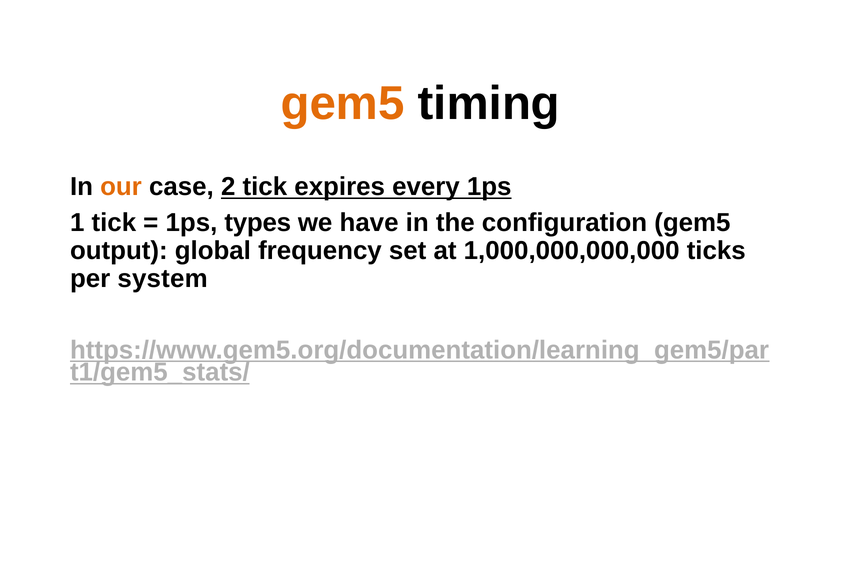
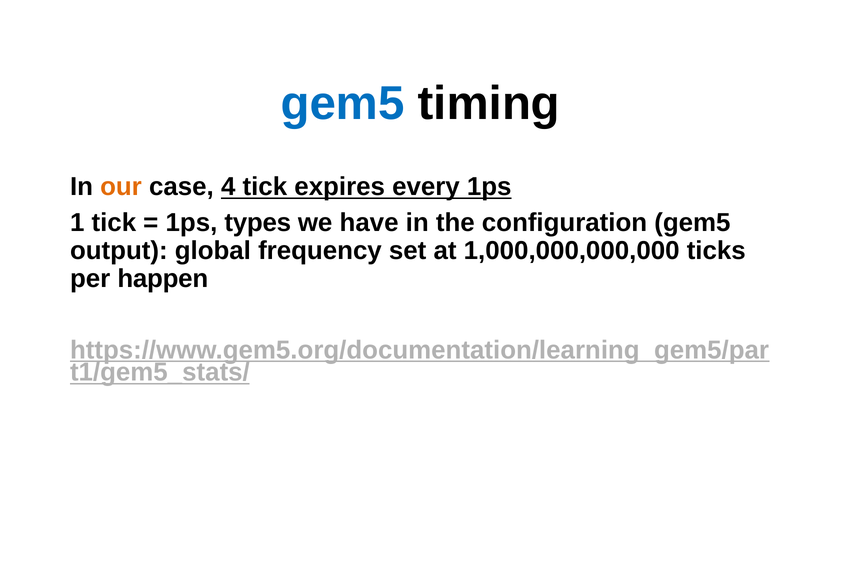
gem5 colour: orange -> blue (343, 104)
2: 2 -> 4 (228, 187)
system: system -> happen (163, 278)
